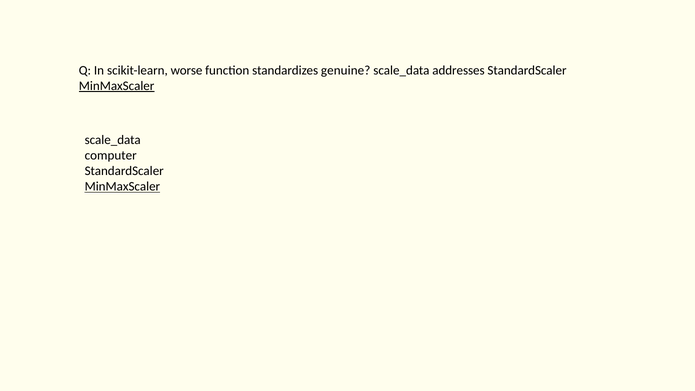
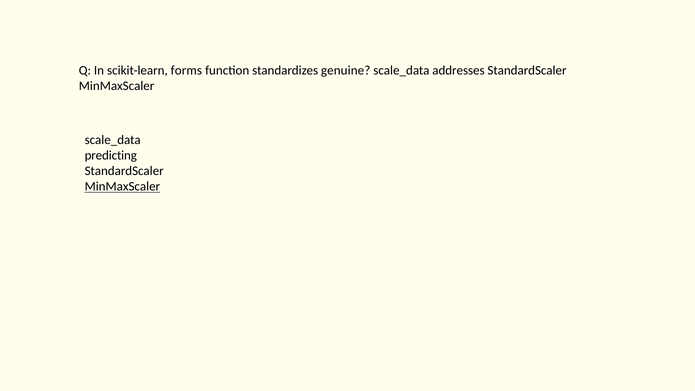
worse: worse -> forms (186, 70)
MinMaxScaler underline: present -> none (117, 86)
computer: computer -> predicting (111, 155)
